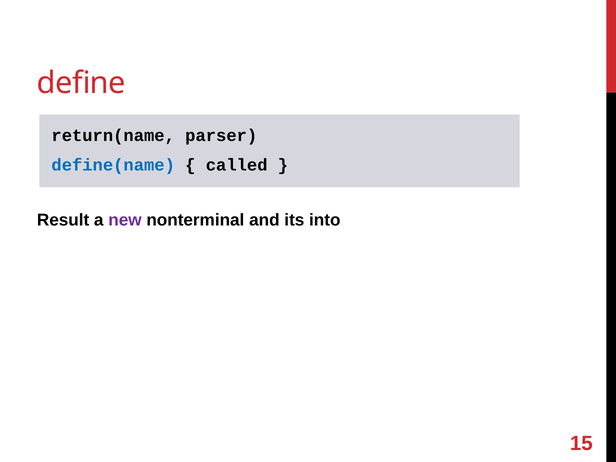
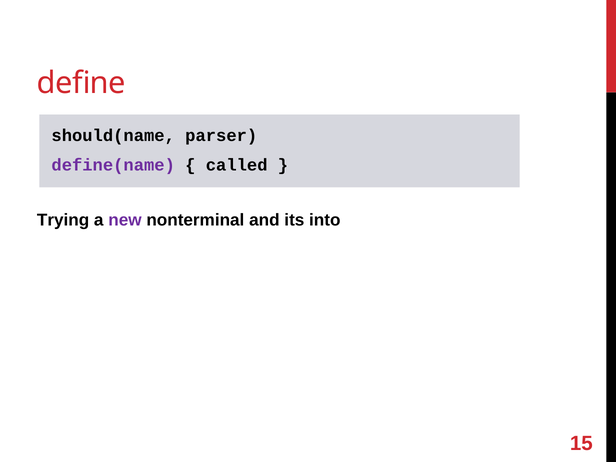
return(name: return(name -> should(name (113, 136)
define(name colour: blue -> purple (113, 165)
Result: Result -> Trying (63, 220)
